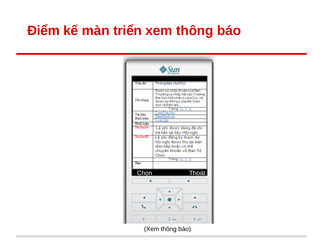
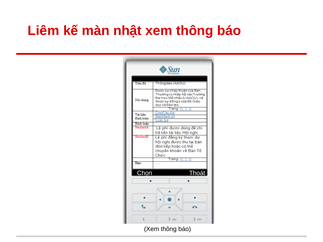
Điểm: Điểm -> Liêm (43, 31)
triển: triển -> nhật (128, 31)
